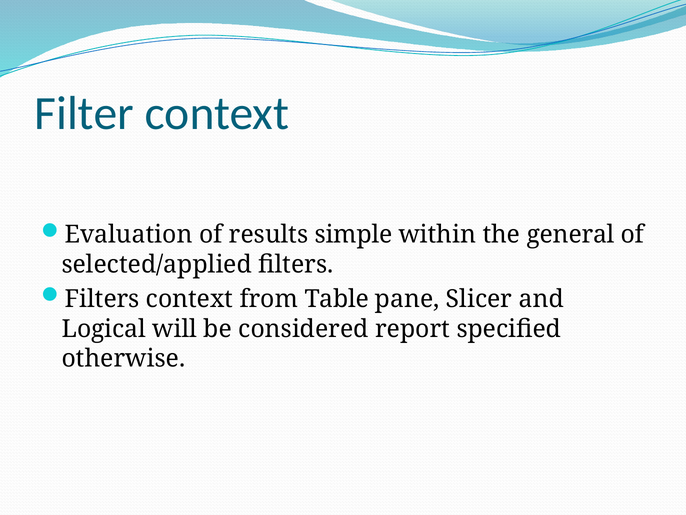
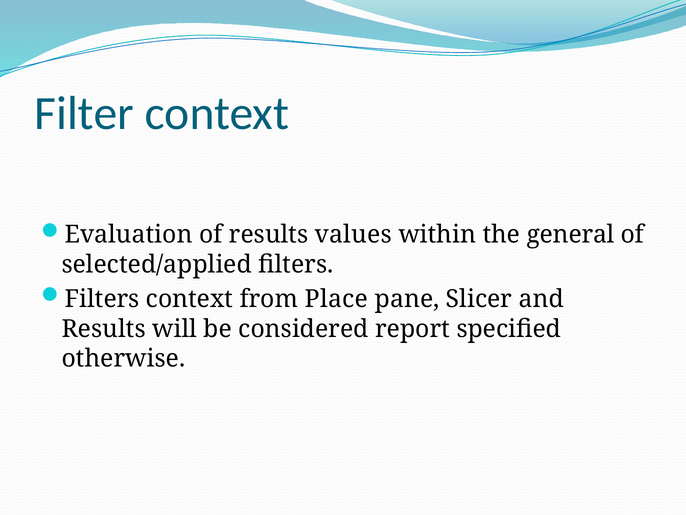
simple: simple -> values (353, 234)
Table: Table -> Place (336, 299)
Logical: Logical -> Results (104, 329)
